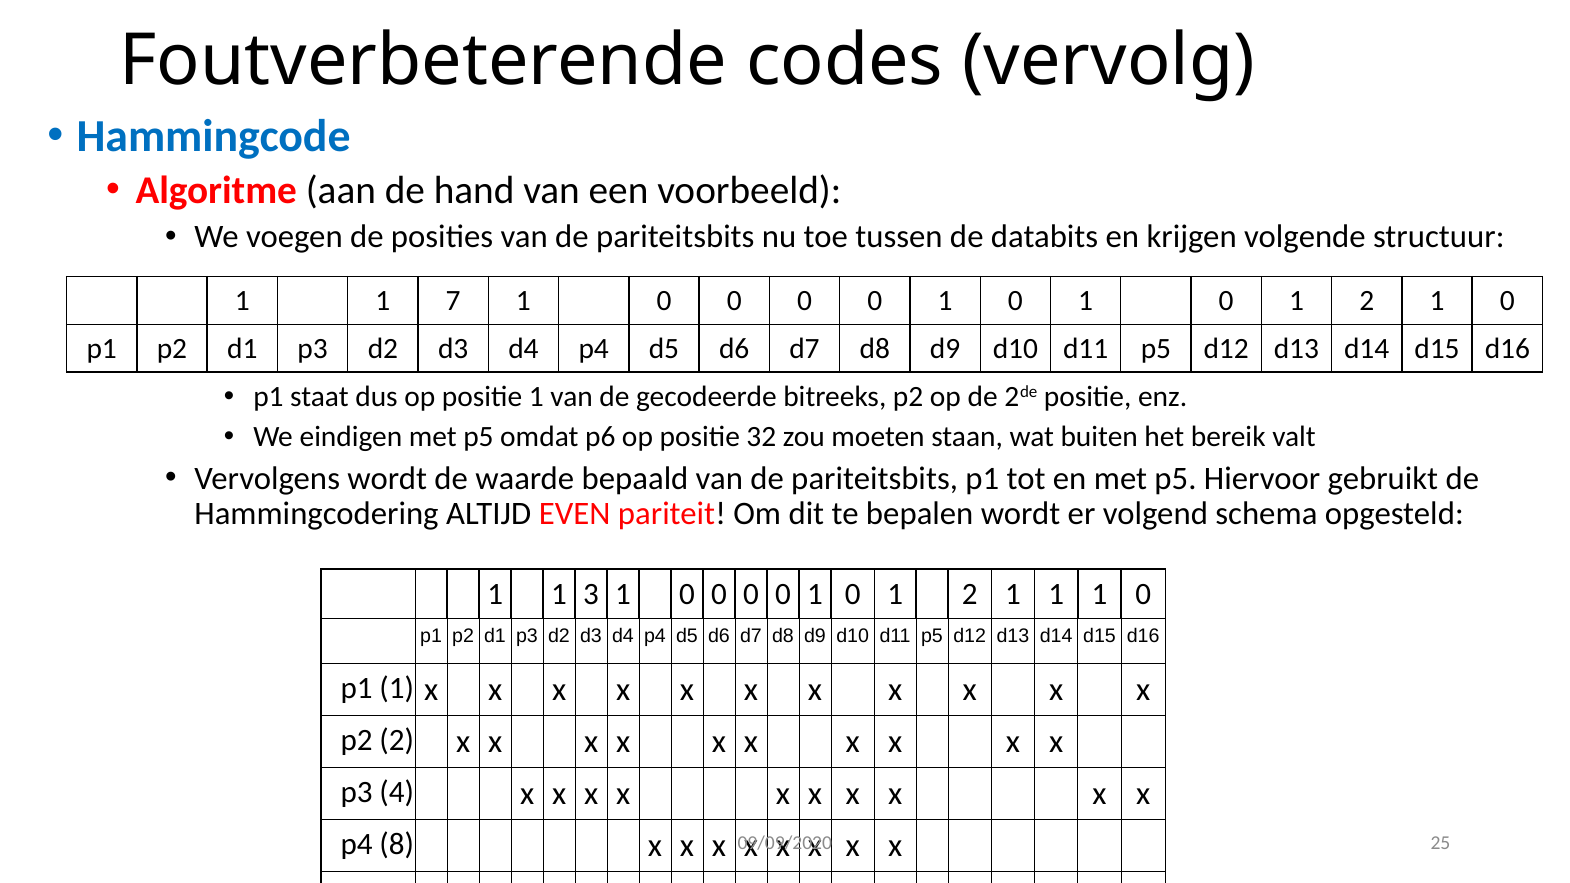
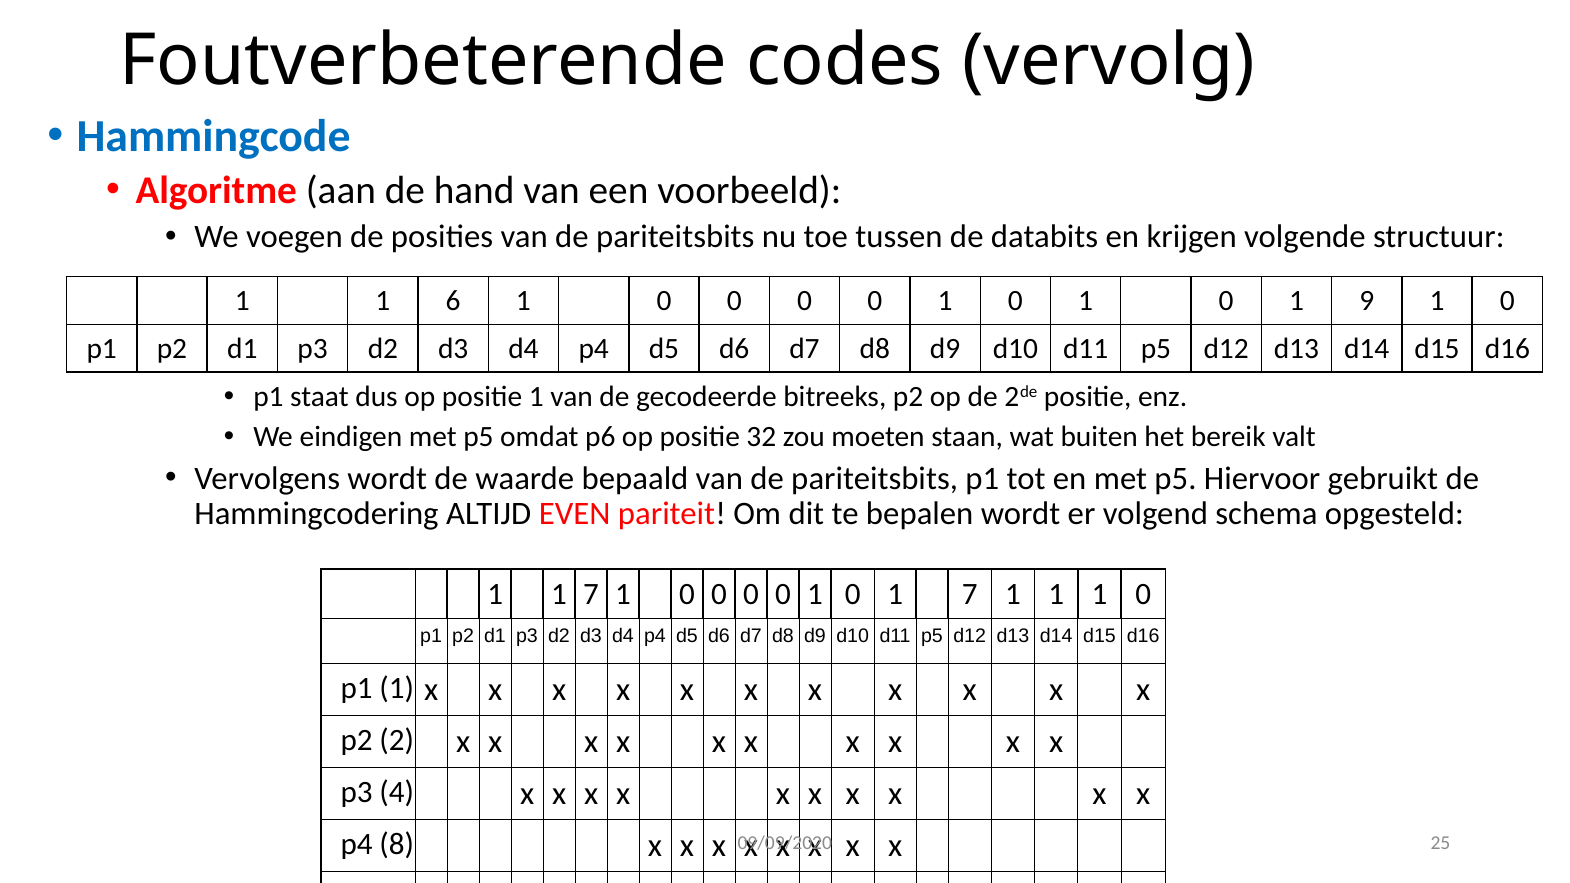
7: 7 -> 6 (453, 301)
2: 2 -> 9 (1367, 301)
1 1 3: 3 -> 7 (591, 594)
2: 2 -> 7 (970, 594)
